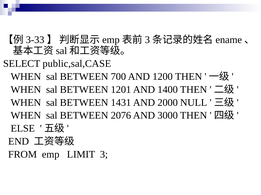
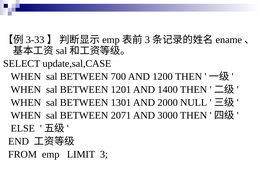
public,sal,CASE: public,sal,CASE -> update,sal,CASE (77, 64)
1431: 1431 -> 1301 (121, 103)
2076: 2076 -> 2071 (121, 116)
